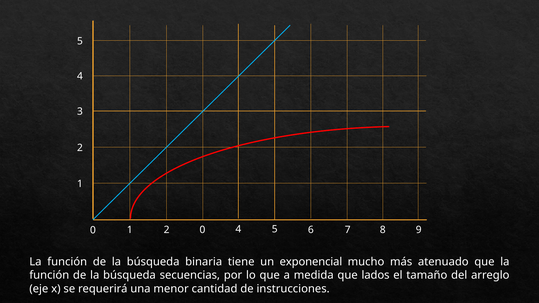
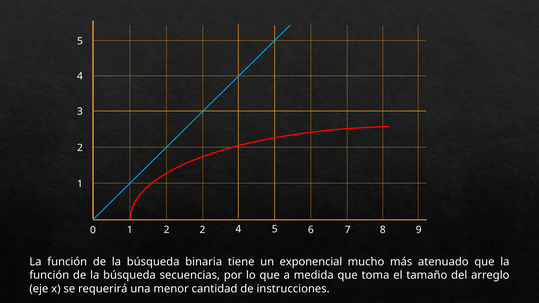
2 0: 0 -> 2 (202, 230)
lados: lados -> toma (375, 275)
